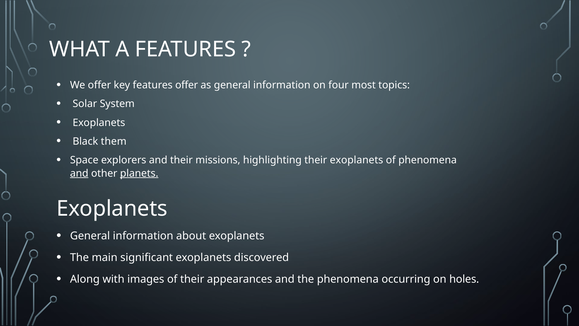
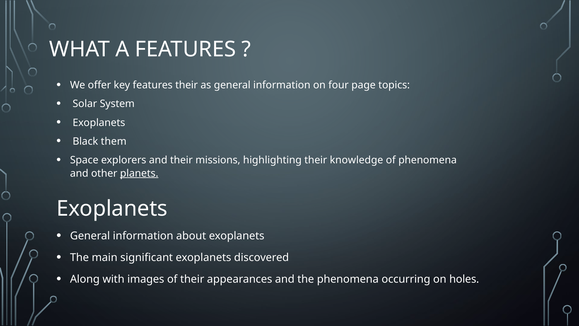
features offer: offer -> their (187, 85)
most: most -> page (364, 85)
their exoplanets: exoplanets -> knowledge (356, 160)
and underline: present -> none (79, 173)
